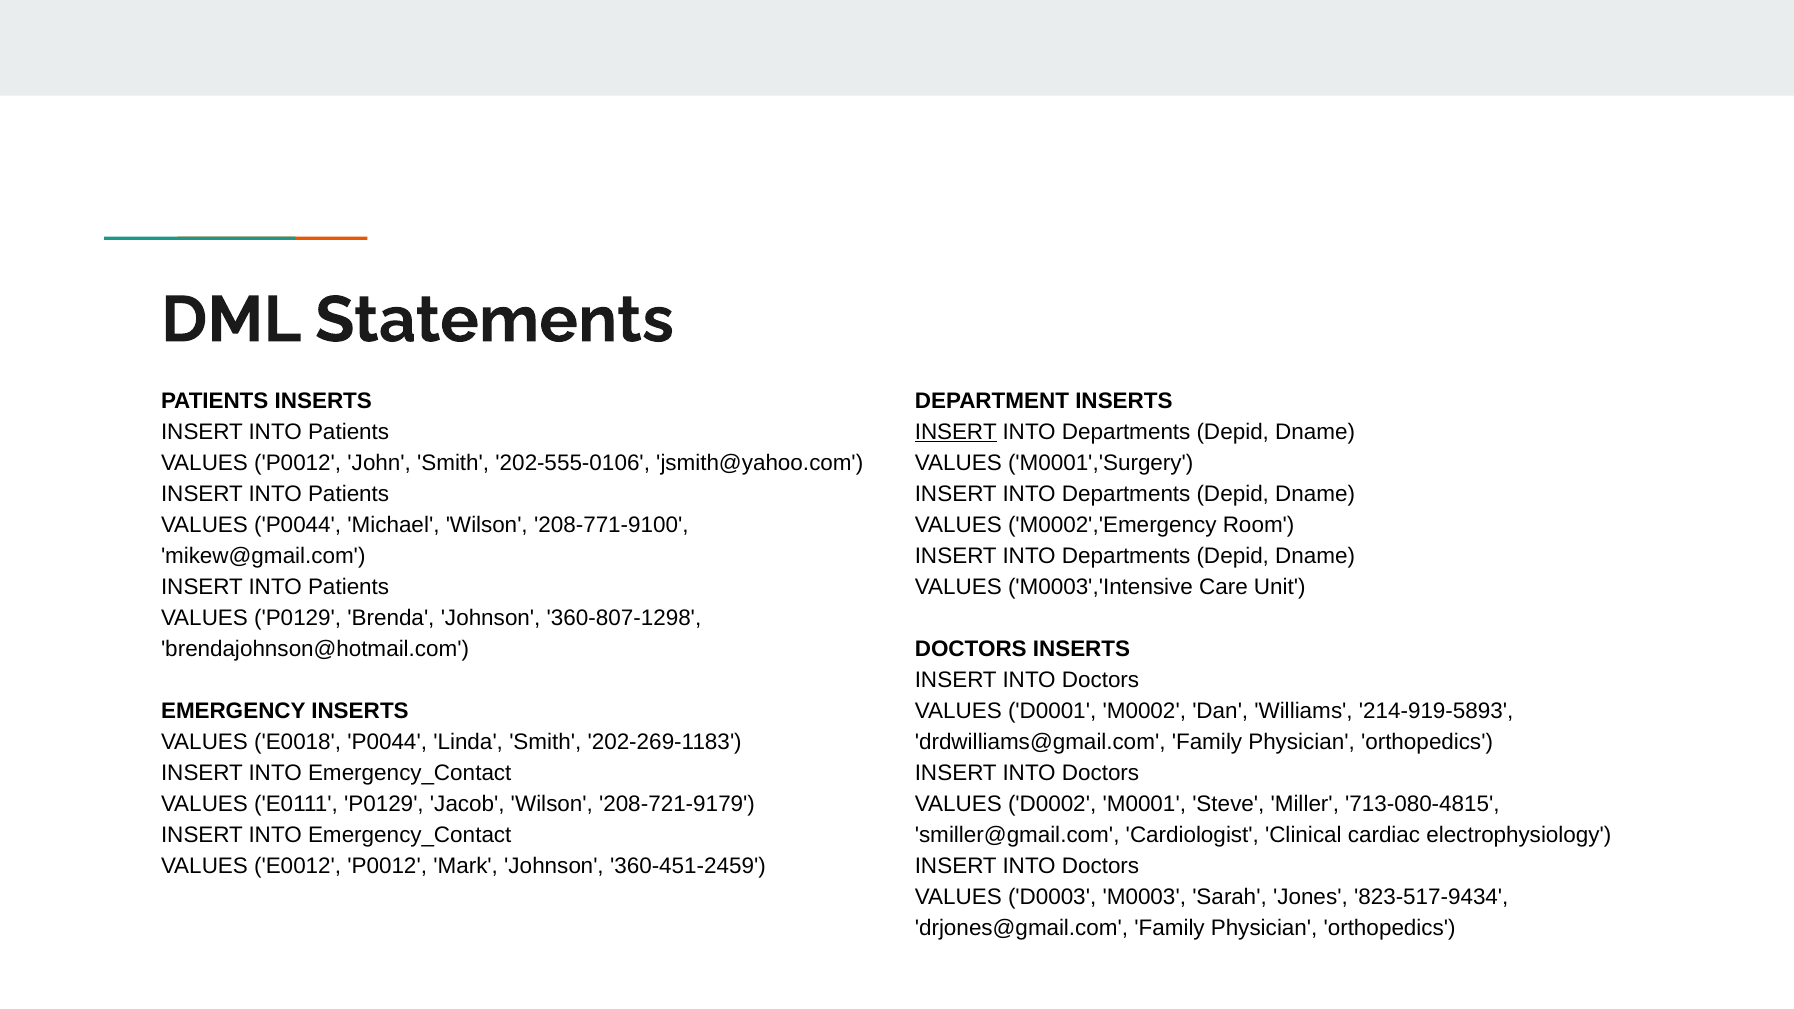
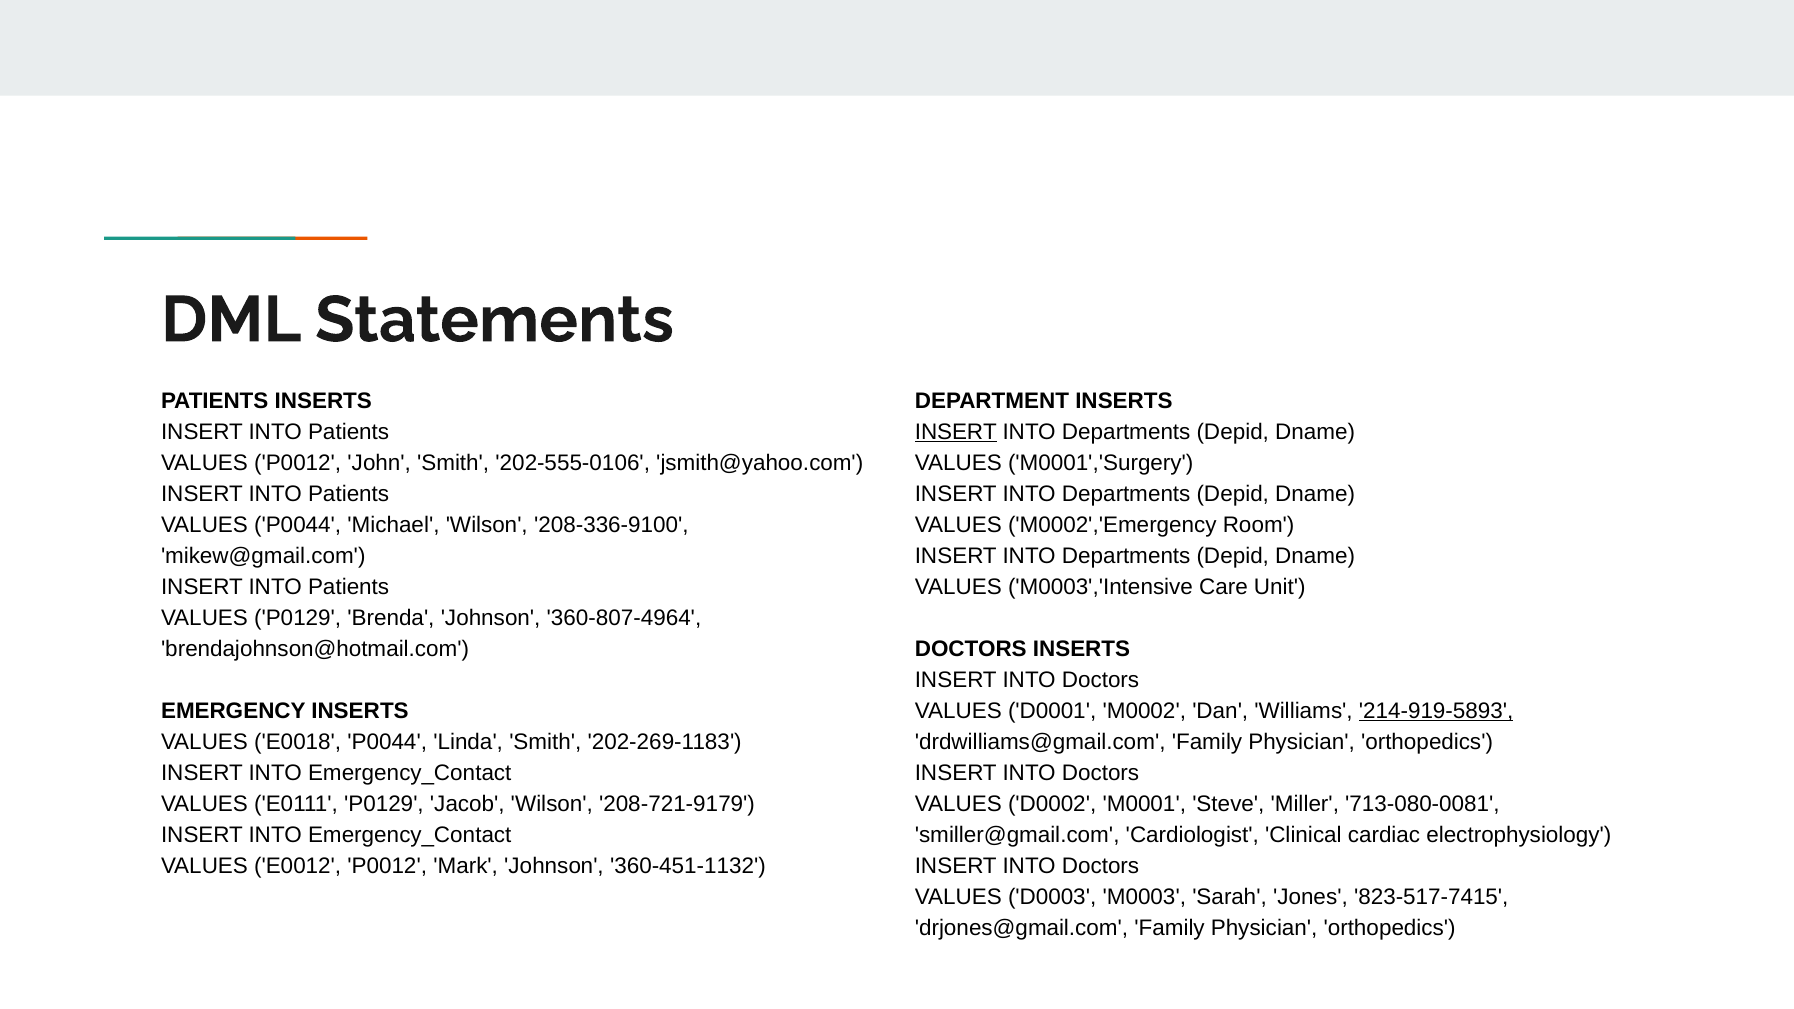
208-771-9100: 208-771-9100 -> 208-336-9100 (611, 525)
360-807-1298: 360-807-1298 -> 360-807-4964 (624, 618)
214-919-5893 underline: none -> present (1436, 711)
713-080-4815: 713-080-4815 -> 713-080-0081 (1422, 804)
360-451-2459: 360-451-2459 -> 360-451-1132 (688, 866)
823-517-9434: 823-517-9434 -> 823-517-7415 (1431, 897)
